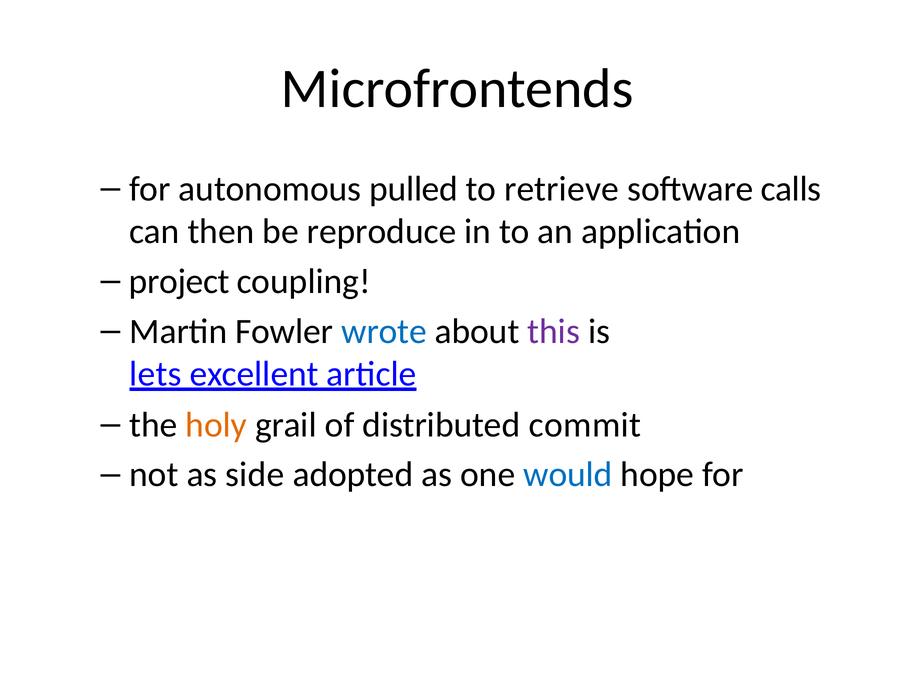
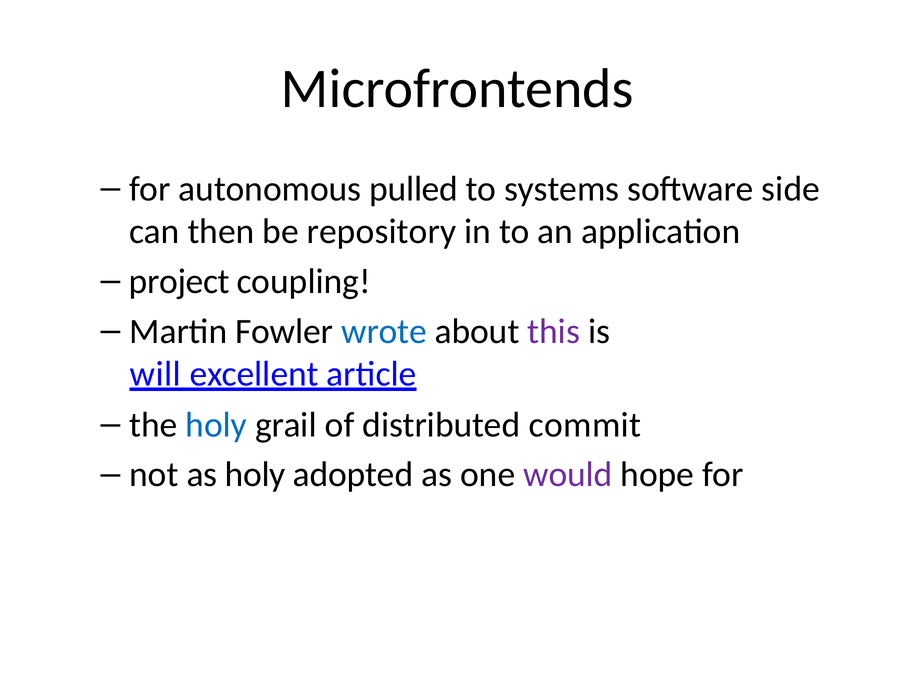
retrieve: retrieve -> systems (562, 189)
calls: calls -> side (791, 189)
reproduce: reproduce -> repository (381, 231)
lets: lets -> will (155, 374)
holy colour: orange -> blue (216, 424)
as side: side -> holy (255, 474)
would colour: blue -> purple (568, 474)
